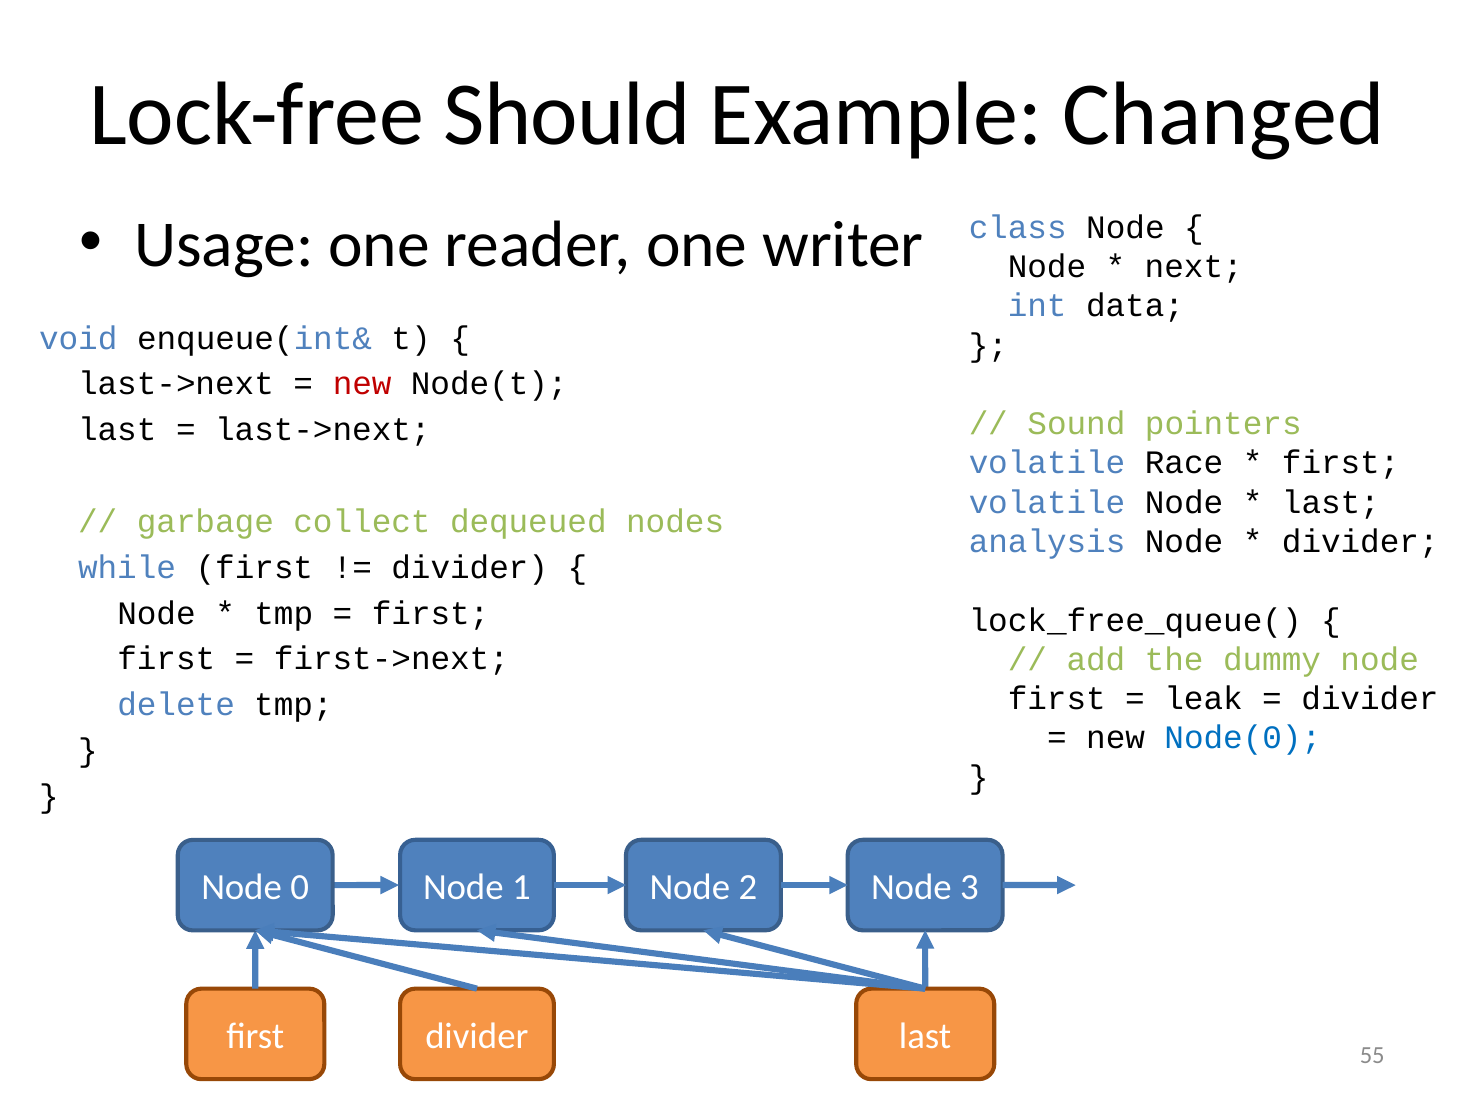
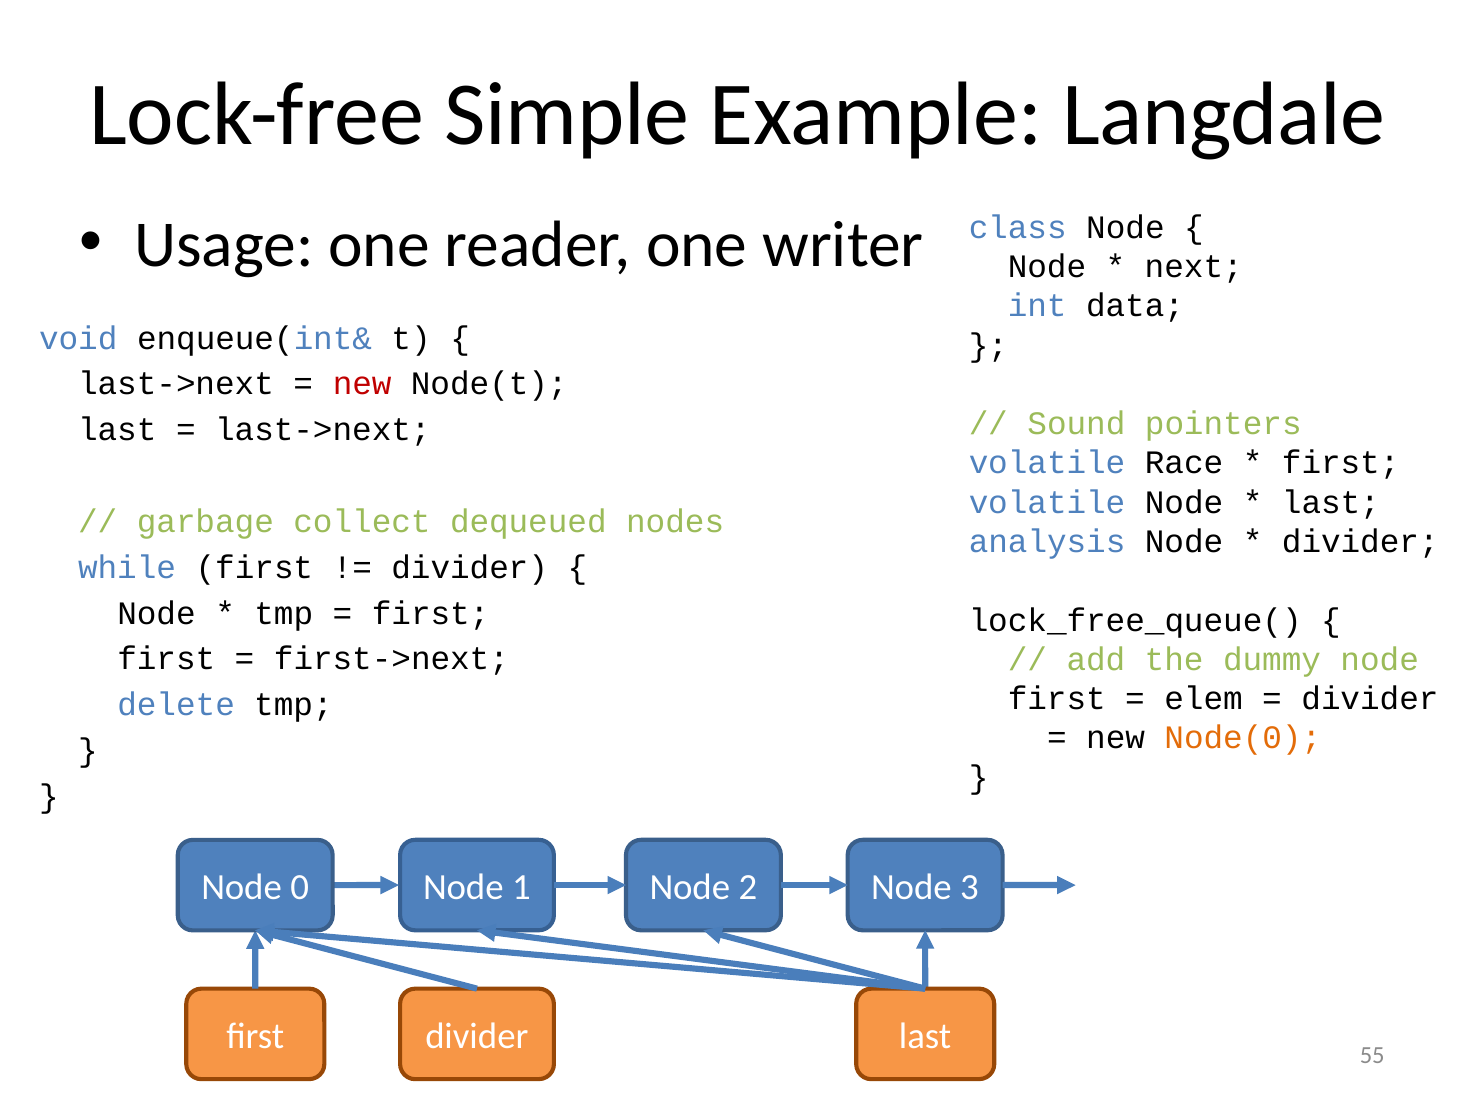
Should: Should -> Simple (567, 115)
Changed: Changed -> Langdale (1224, 115)
leak: leak -> elem (1204, 699)
Node(0 colour: blue -> orange (1243, 738)
